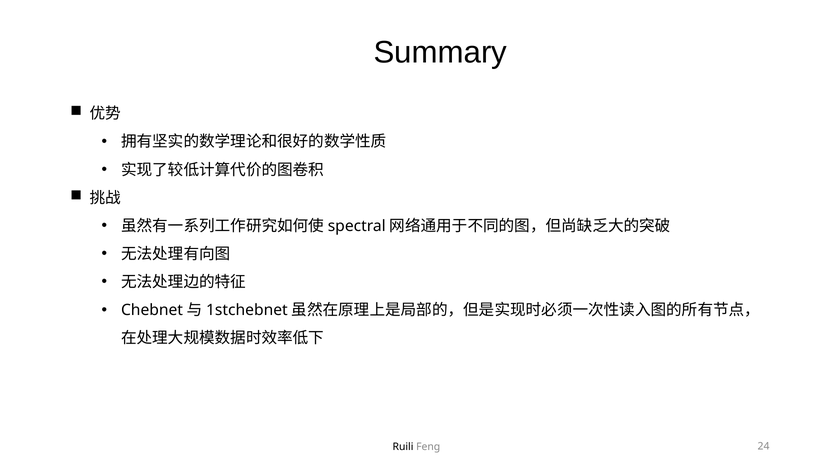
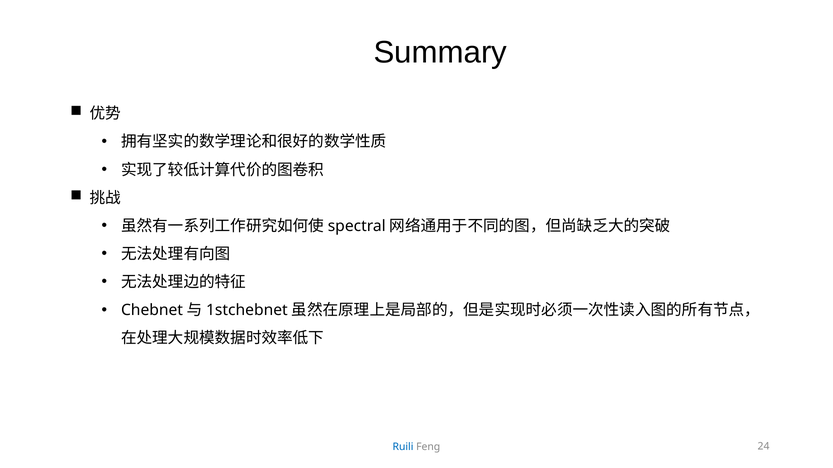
Ruili colour: black -> blue (403, 447)
